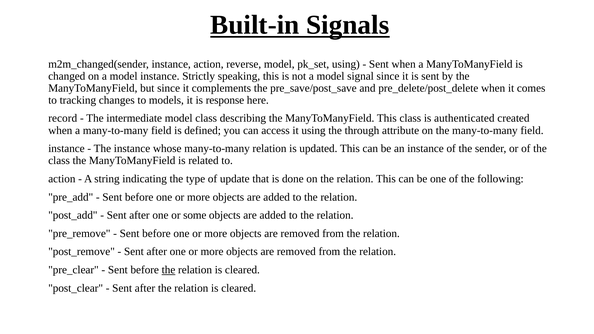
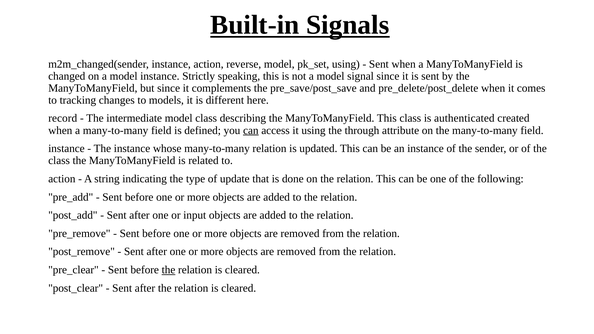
response: response -> different (225, 100)
can underline: none -> present (251, 130)
some: some -> input (195, 215)
